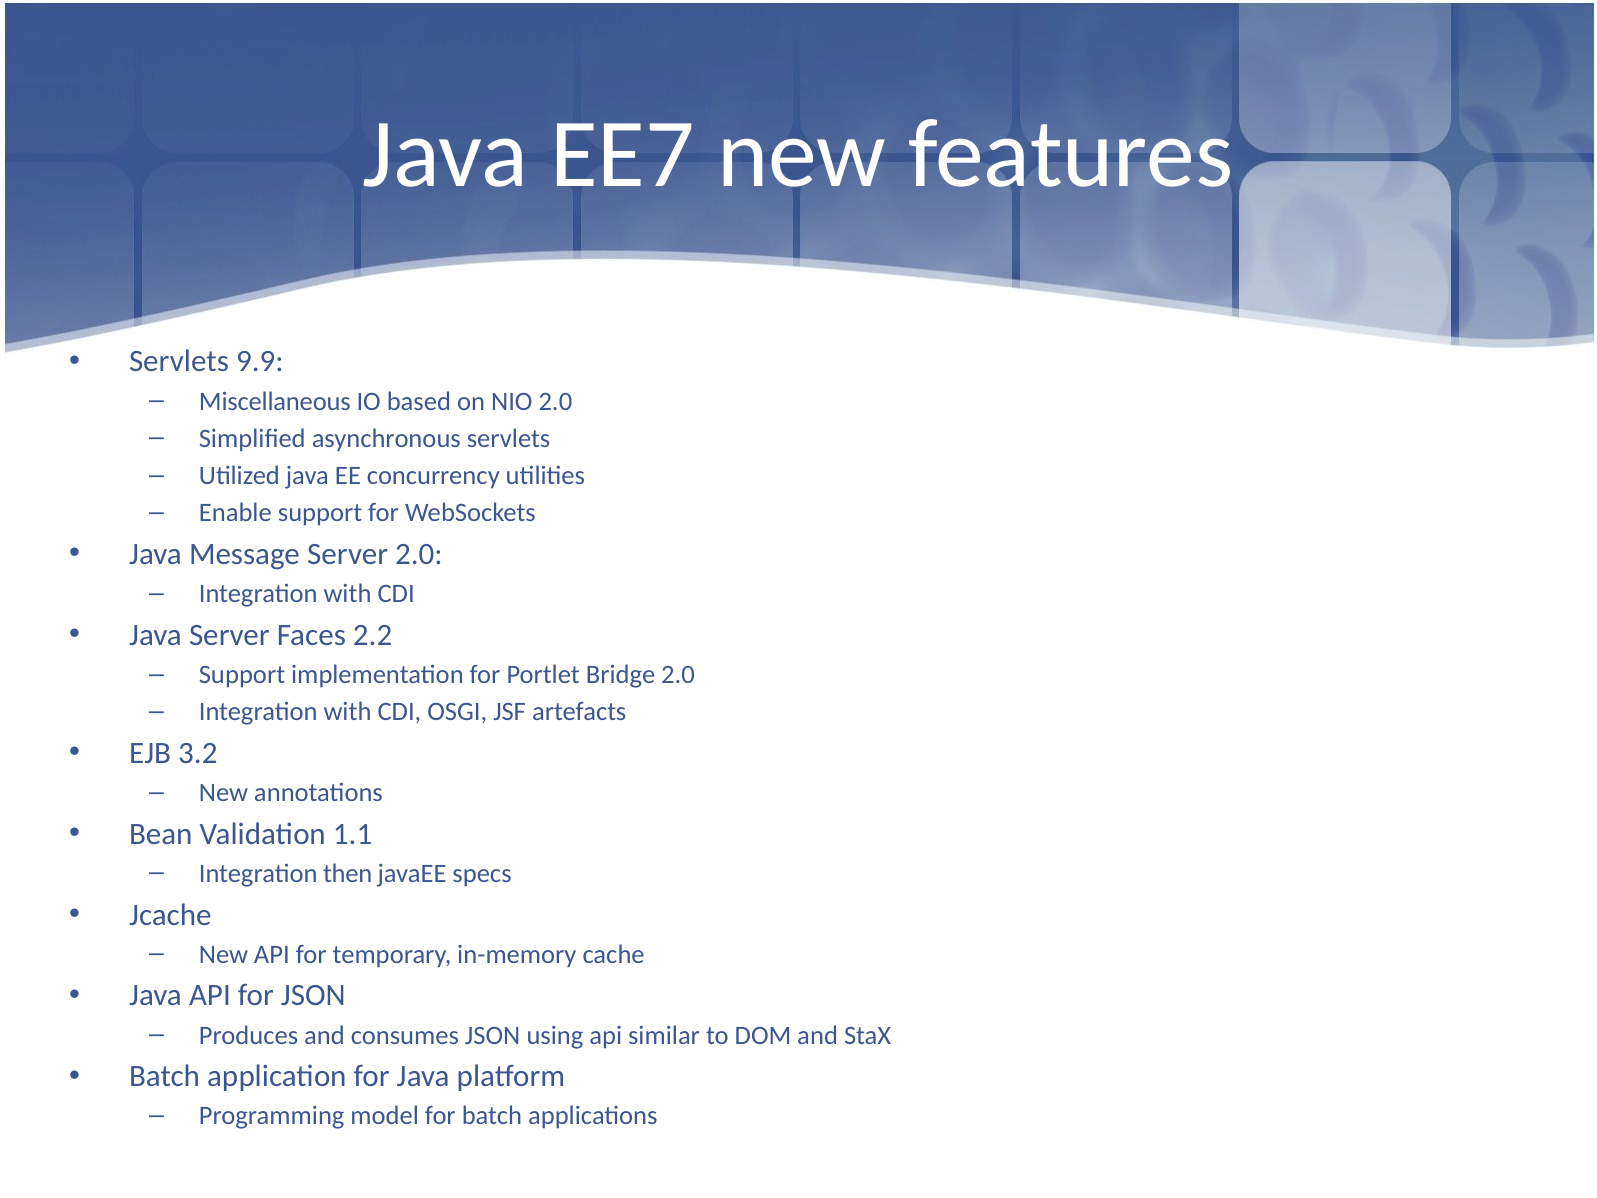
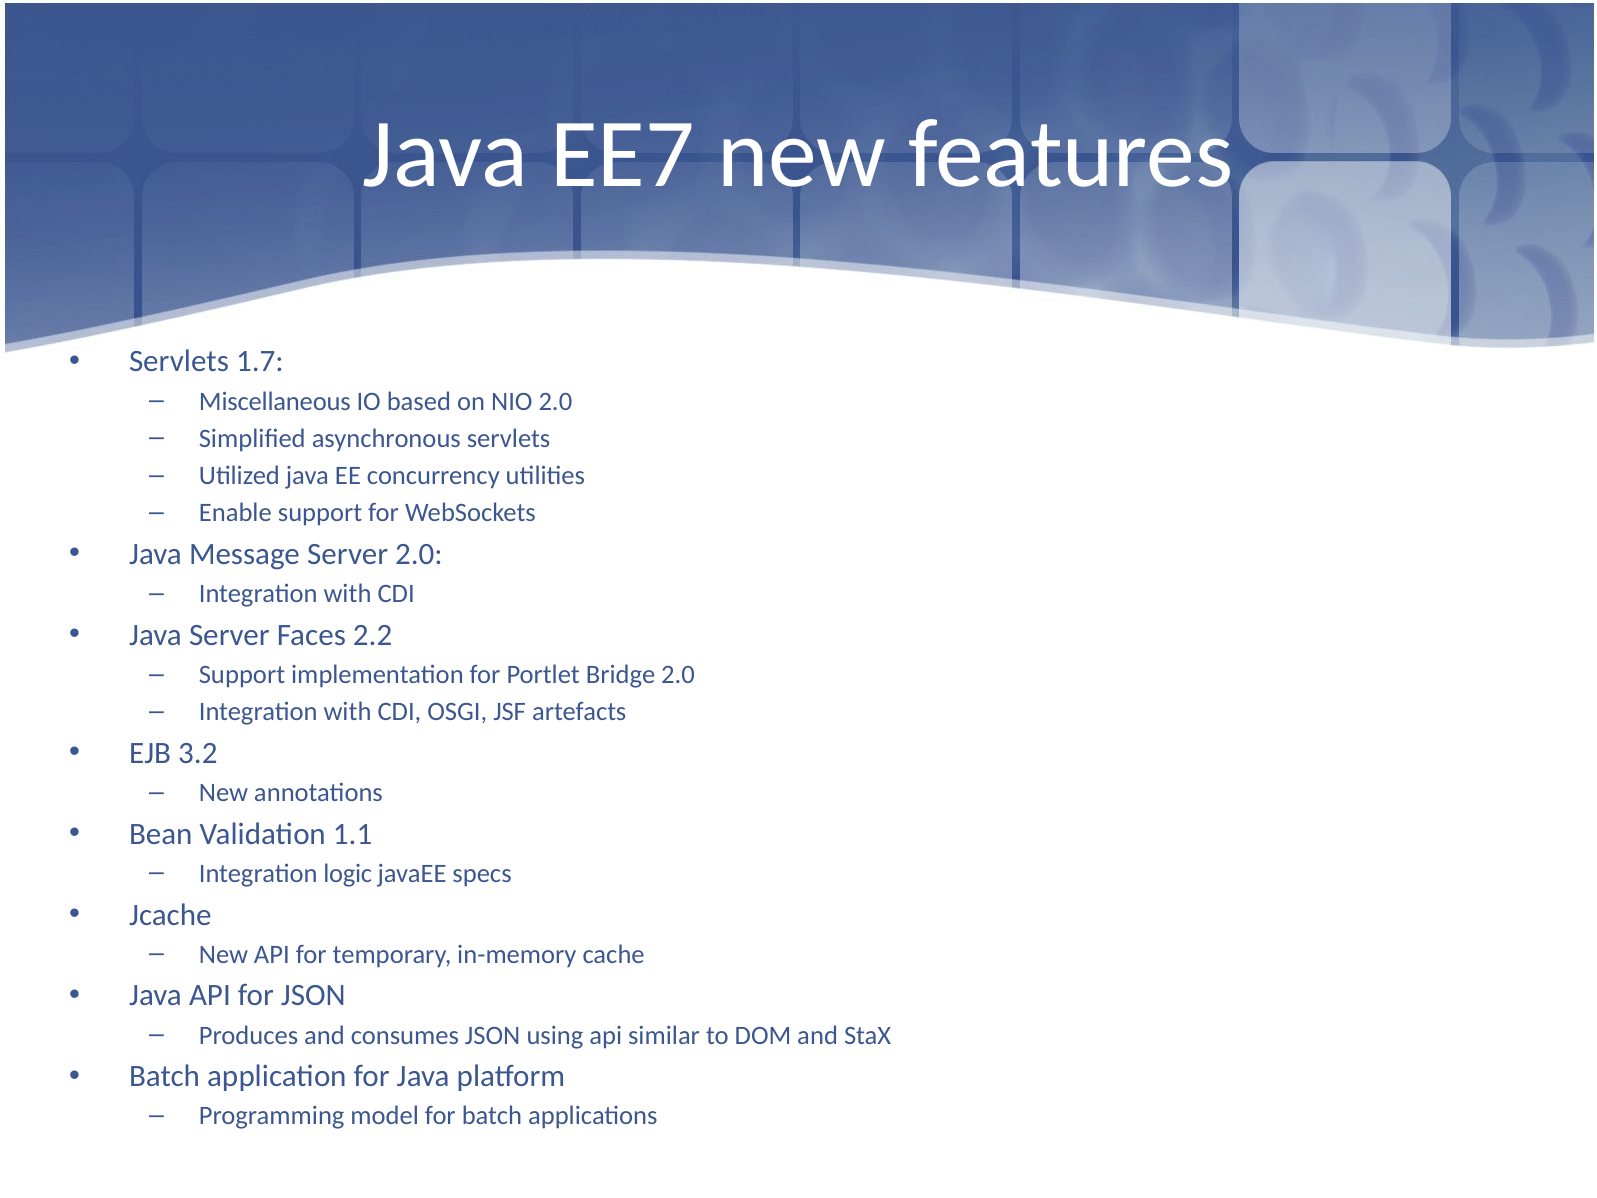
9.9: 9.9 -> 1.7 (260, 362)
then: then -> logic (348, 873)
